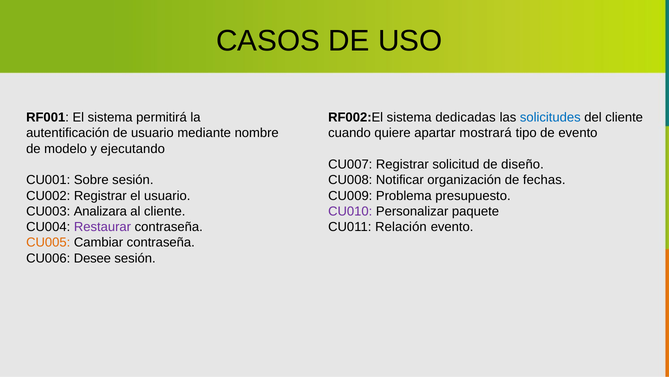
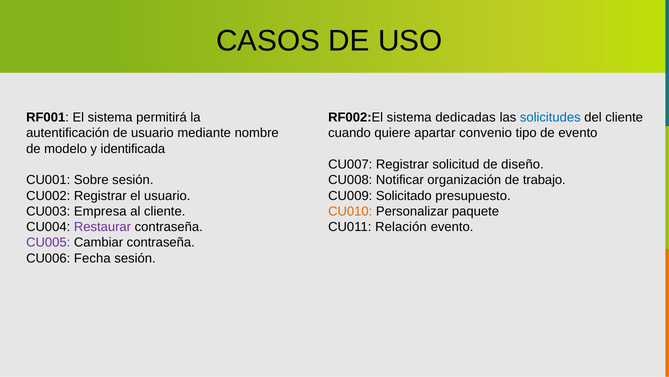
mostrará: mostrará -> convenio (486, 133)
ejecutando: ejecutando -> identificada (133, 149)
fechas: fechas -> trabajo (544, 180)
Problema: Problema -> Solicitado (404, 195)
Analizara: Analizara -> Empresa (100, 211)
CU010 colour: purple -> orange (350, 211)
CU005 colour: orange -> purple (48, 242)
Desee: Desee -> Fecha (92, 258)
